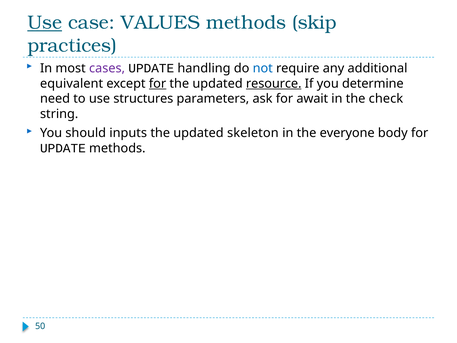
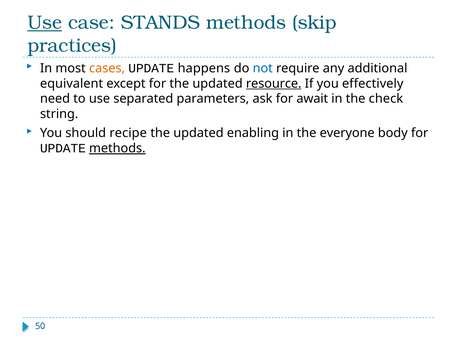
VALUES: VALUES -> STANDS (161, 23)
cases colour: purple -> orange (107, 68)
handling: handling -> happens (204, 68)
for underline: present -> none (158, 83)
determine: determine -> effectively (373, 83)
structures: structures -> separated (143, 99)
inputs: inputs -> recipe (128, 133)
skeleton: skeleton -> enabling (253, 133)
methods underline: none -> present (117, 148)
